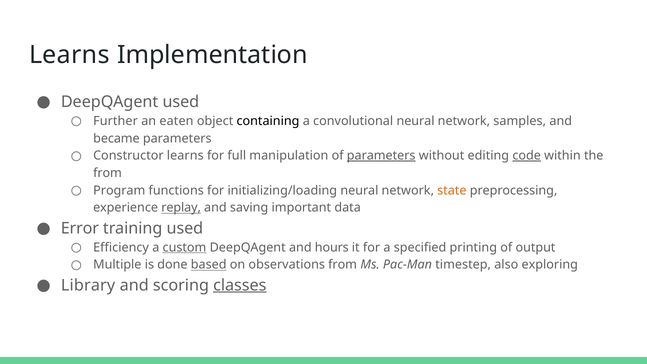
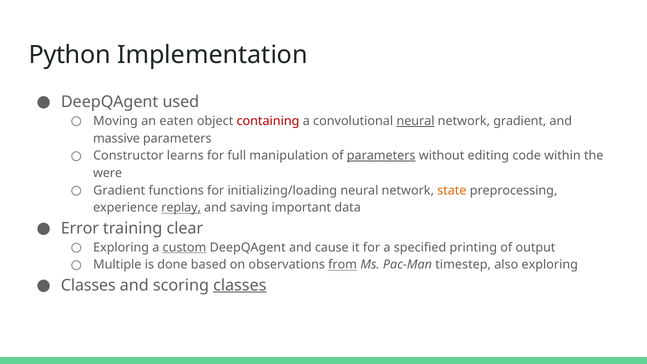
Learns: Learns -> Python (70, 55)
Further: Further -> Moving (116, 121)
containing colour: black -> red (268, 121)
neural underline: none -> present (416, 121)
network samples: samples -> gradient (520, 121)
became: became -> massive (116, 138)
code underline: present -> none (527, 156)
from: from -> were (108, 173)
Program: Program -> Gradient (119, 190)
training used: used -> clear (185, 228)
Efficiency: Efficiency -> Exploring (121, 247)
hours: hours -> cause (332, 247)
based underline: present -> none (209, 265)
from underline: none -> present (343, 265)
Library: Library -> Classes (88, 285)
